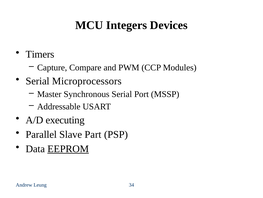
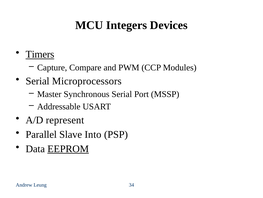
Timers underline: none -> present (40, 54)
executing: executing -> represent (65, 120)
Part: Part -> Into (93, 134)
